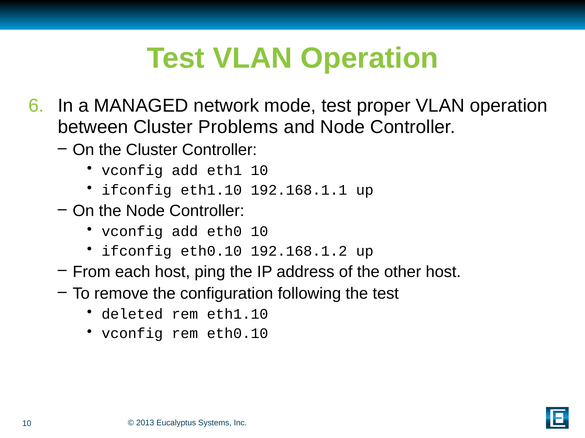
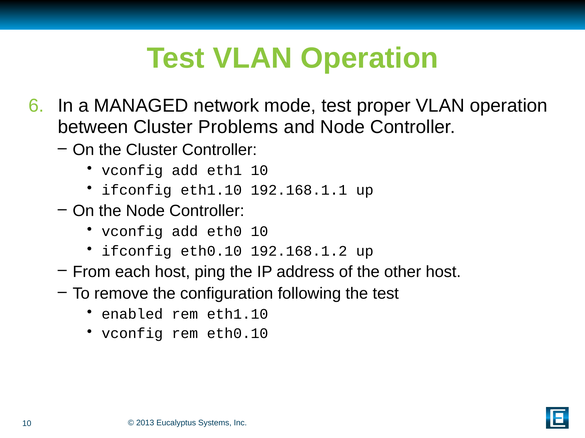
deleted: deleted -> enabled (132, 314)
